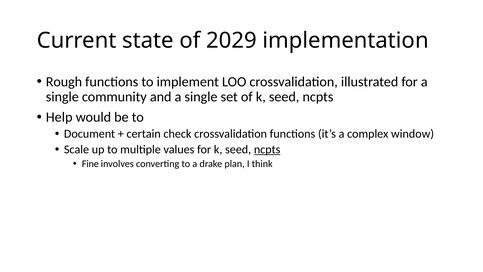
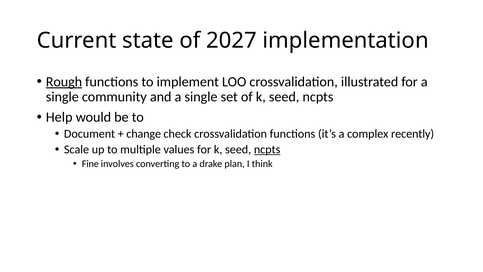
2029: 2029 -> 2027 (231, 41)
Rough underline: none -> present (64, 82)
certain: certain -> change (144, 134)
window: window -> recently (413, 134)
